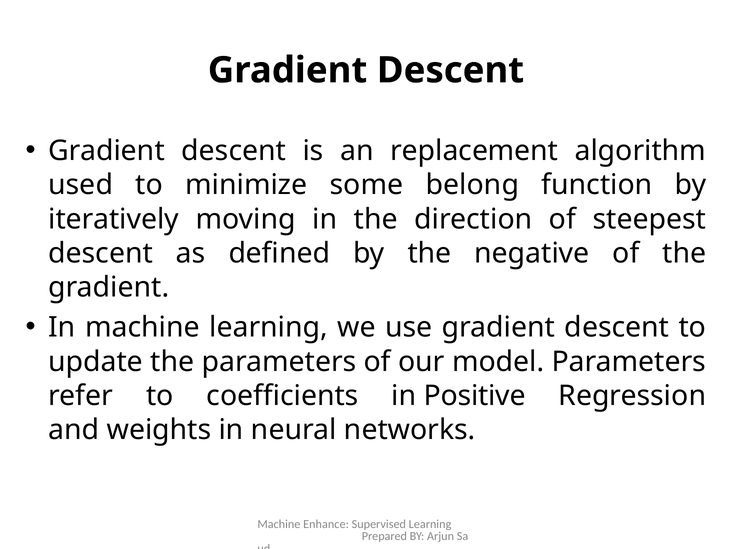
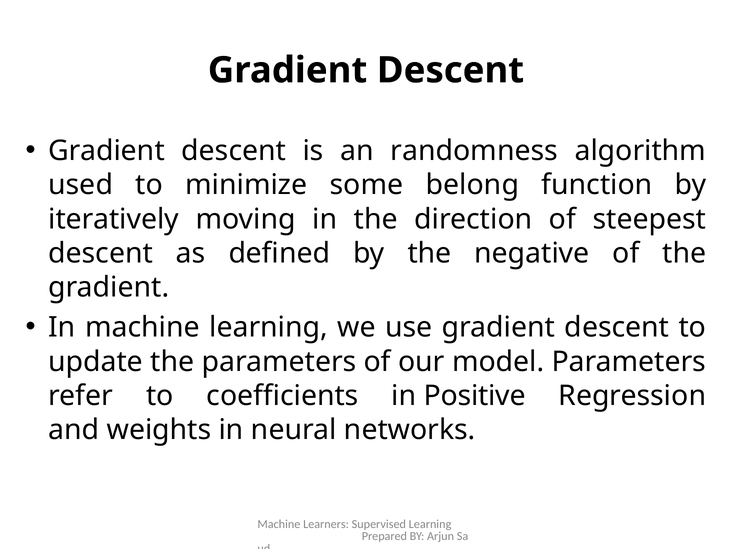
replacement: replacement -> randomness (474, 151)
Enhance: Enhance -> Learners (326, 524)
